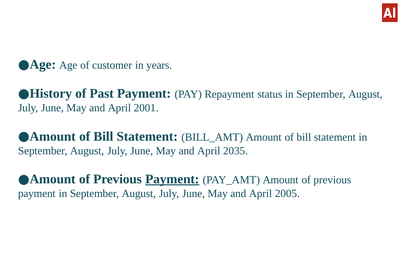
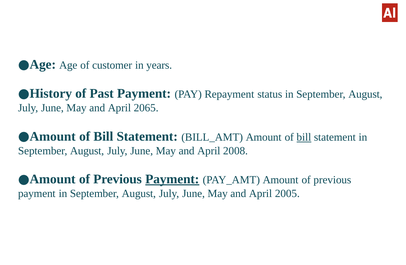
2001: 2001 -> 2065 (146, 108)
bill underline: none -> present (304, 137)
2035: 2035 -> 2008 (235, 151)
